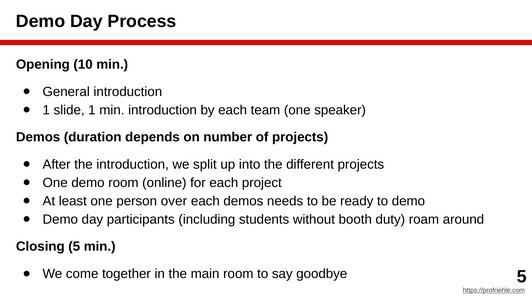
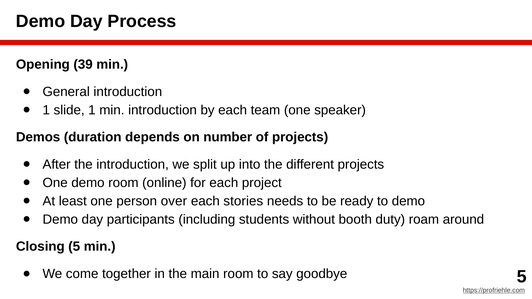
10: 10 -> 39 (83, 64)
each demos: demos -> stories (243, 201)
